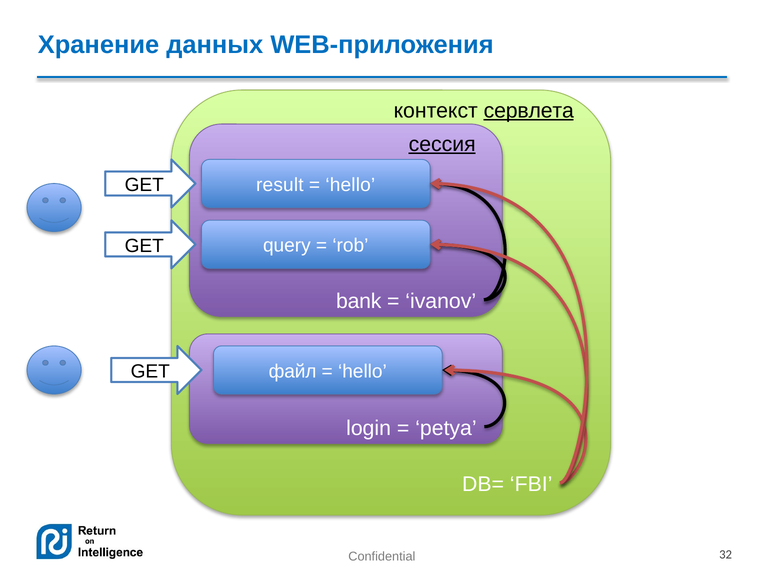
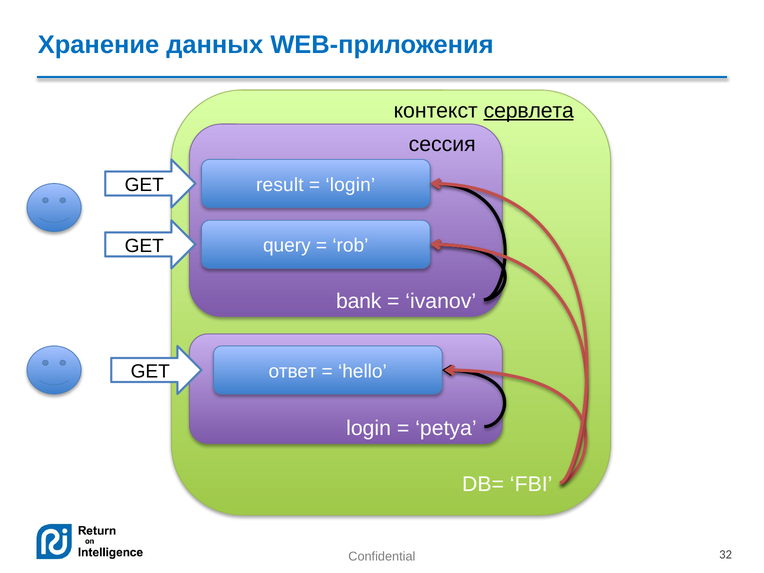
сессия underline: present -> none (442, 144)
hello: hello -> login (350, 185)
файл: файл -> ответ (293, 371)
